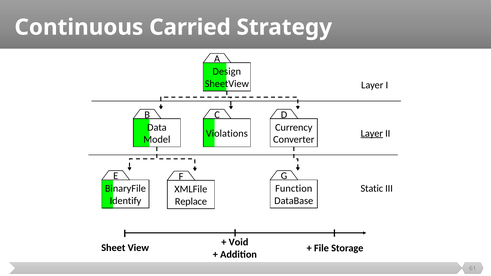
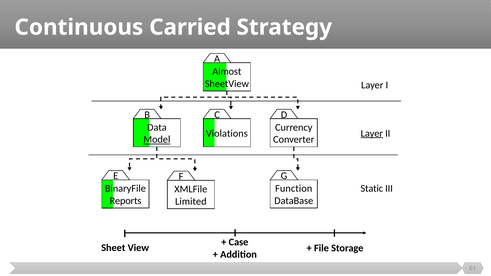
Design: Design -> Almost (227, 71)
Model underline: none -> present (157, 140)
Identify: Identify -> Reports (126, 201)
Replace: Replace -> Limited (191, 201)
Void: Void -> Case (239, 242)
